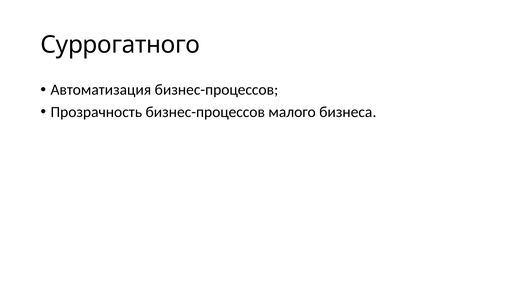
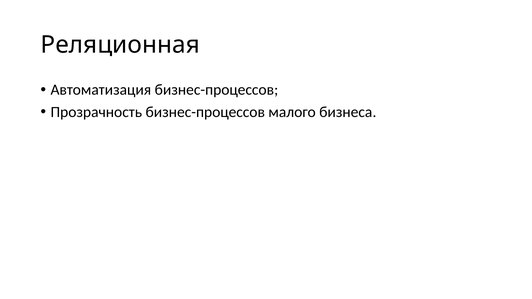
Суррогатного: Суррогатного -> Реляционная (120, 45)
